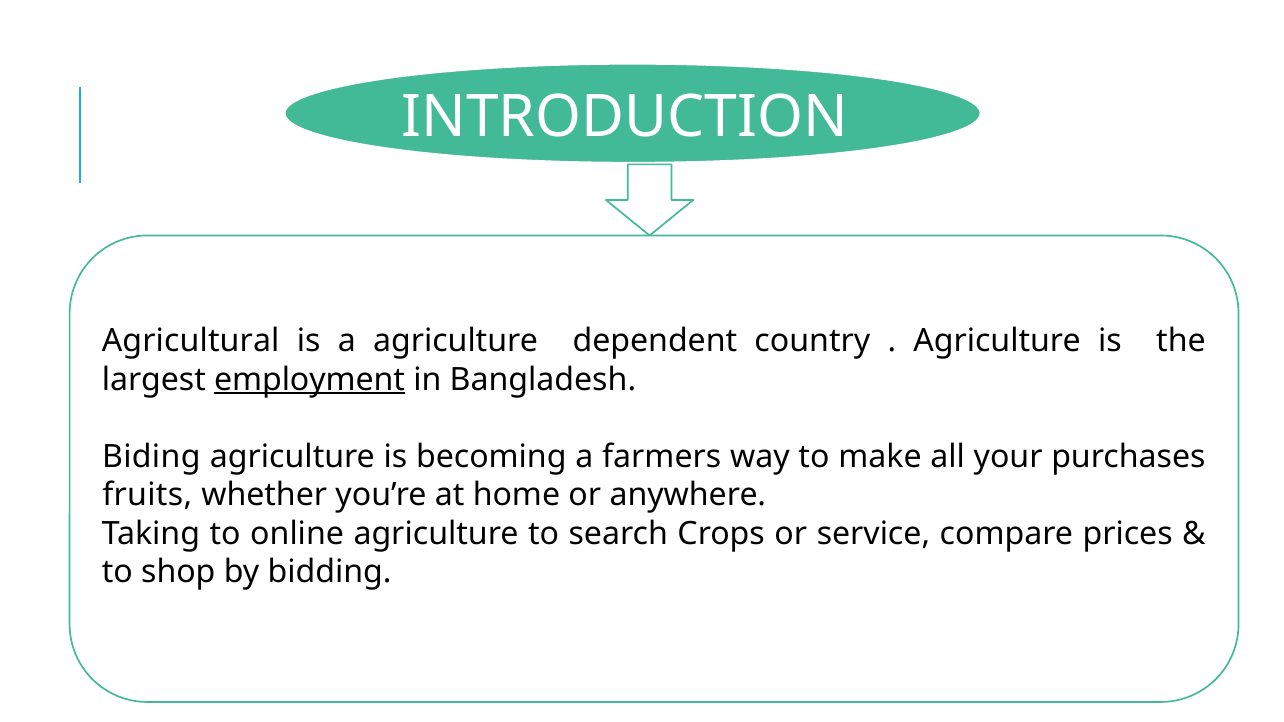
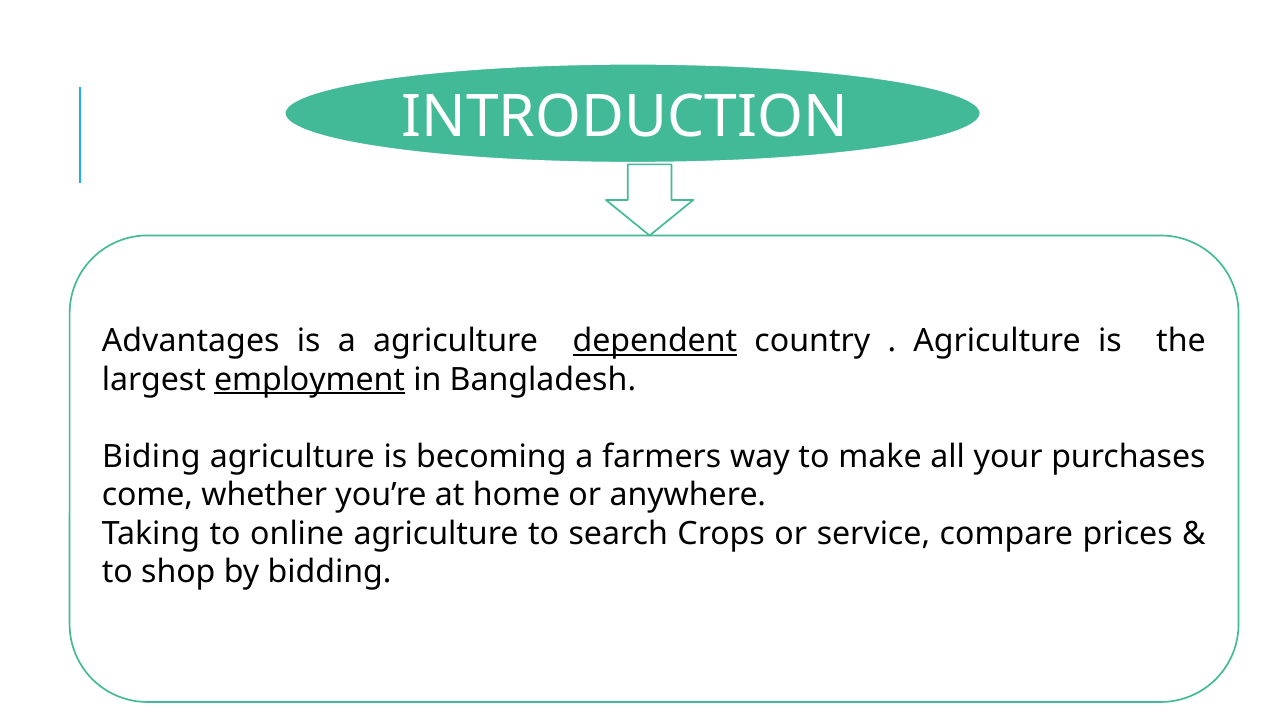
Agricultural: Agricultural -> Advantages (191, 341)
dependent underline: none -> present (655, 341)
fruits: fruits -> come (147, 495)
